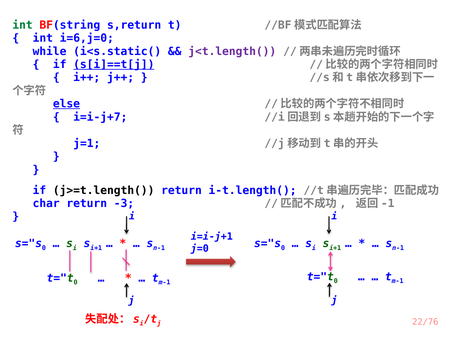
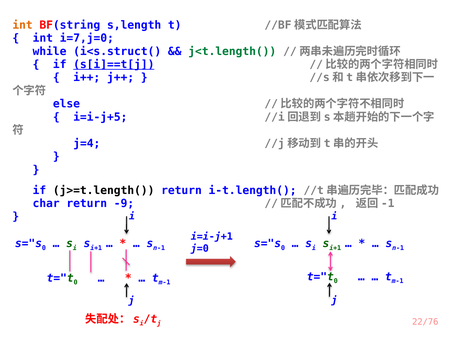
int colour: green -> orange (23, 25)
s,return: s,return -> s,length (134, 25)
i=6,j=0: i=6,j=0 -> i=7,j=0 (87, 38)
i<s.static(: i<s.static( -> i<s.struct( (117, 51)
j<t.length( colour: purple -> green (232, 51)
else underline: present -> none (66, 104)
i=i-j+7: i=i-j+7 -> i=i-j+5 (100, 117)
j=1: j=1 -> j=4 (87, 143)
-3: -3 -> -9 (124, 203)
